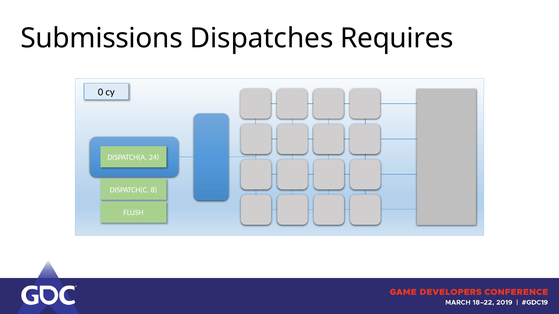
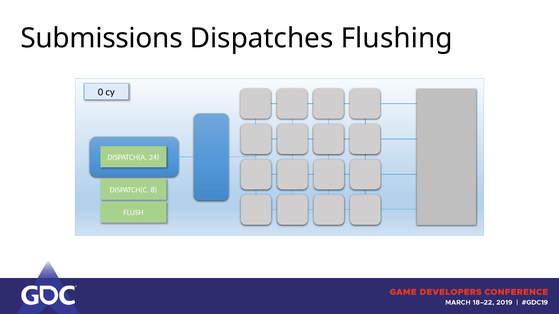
Requires: Requires -> Flushing (397, 38)
